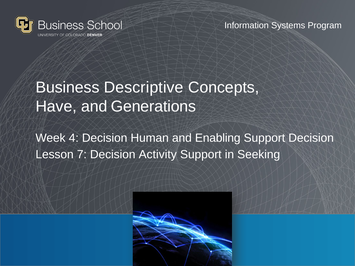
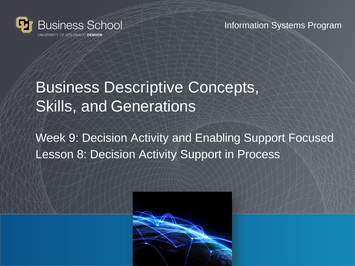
Have: Have -> Skills (56, 106)
4: 4 -> 9 (74, 138)
Human: Human -> Activity (150, 138)
Support Decision: Decision -> Focused (311, 138)
7: 7 -> 8 (82, 155)
Seeking: Seeking -> Process (259, 155)
